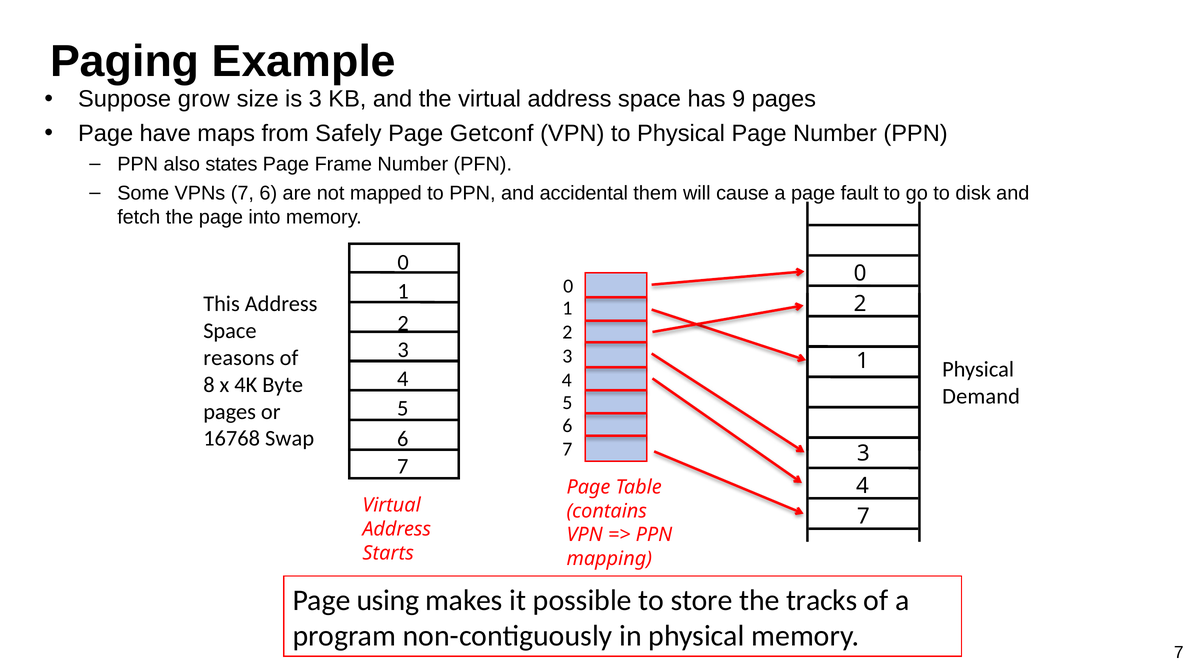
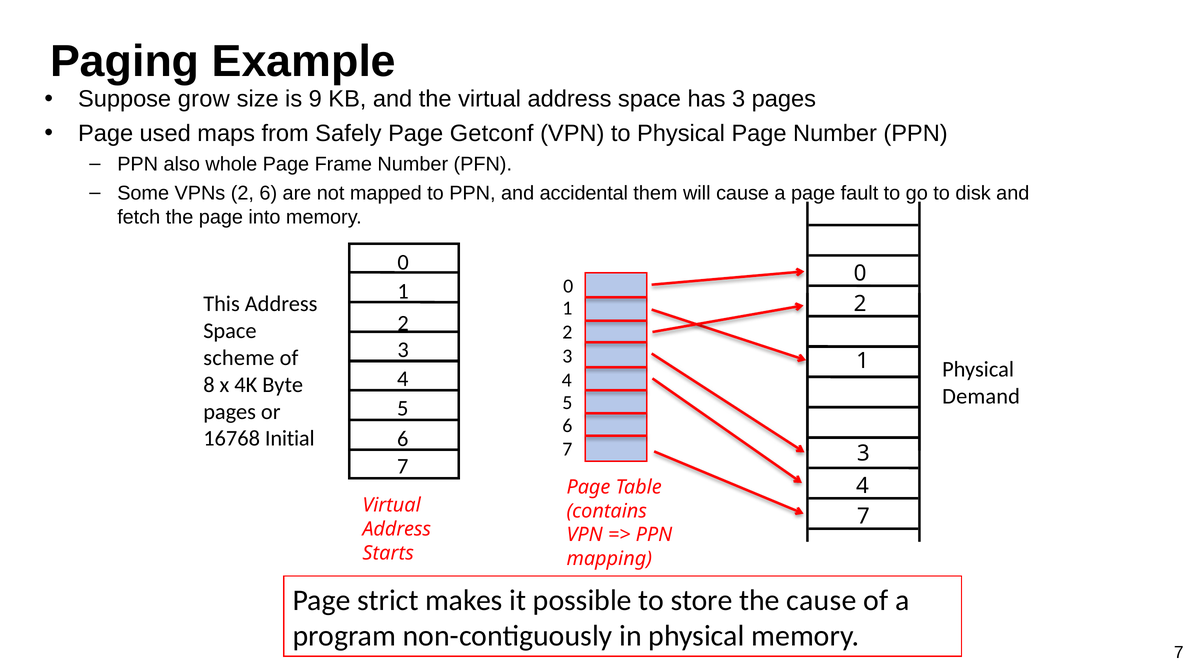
is 3: 3 -> 9 (315, 99)
has 9: 9 -> 3 (739, 99)
have: have -> used (165, 134)
states: states -> whole (231, 164)
VPNs 7: 7 -> 2 (242, 193)
reasons: reasons -> scheme (239, 358)
Swap: Swap -> Initial (290, 439)
using: using -> strict (388, 600)
the tracks: tracks -> cause (822, 600)
